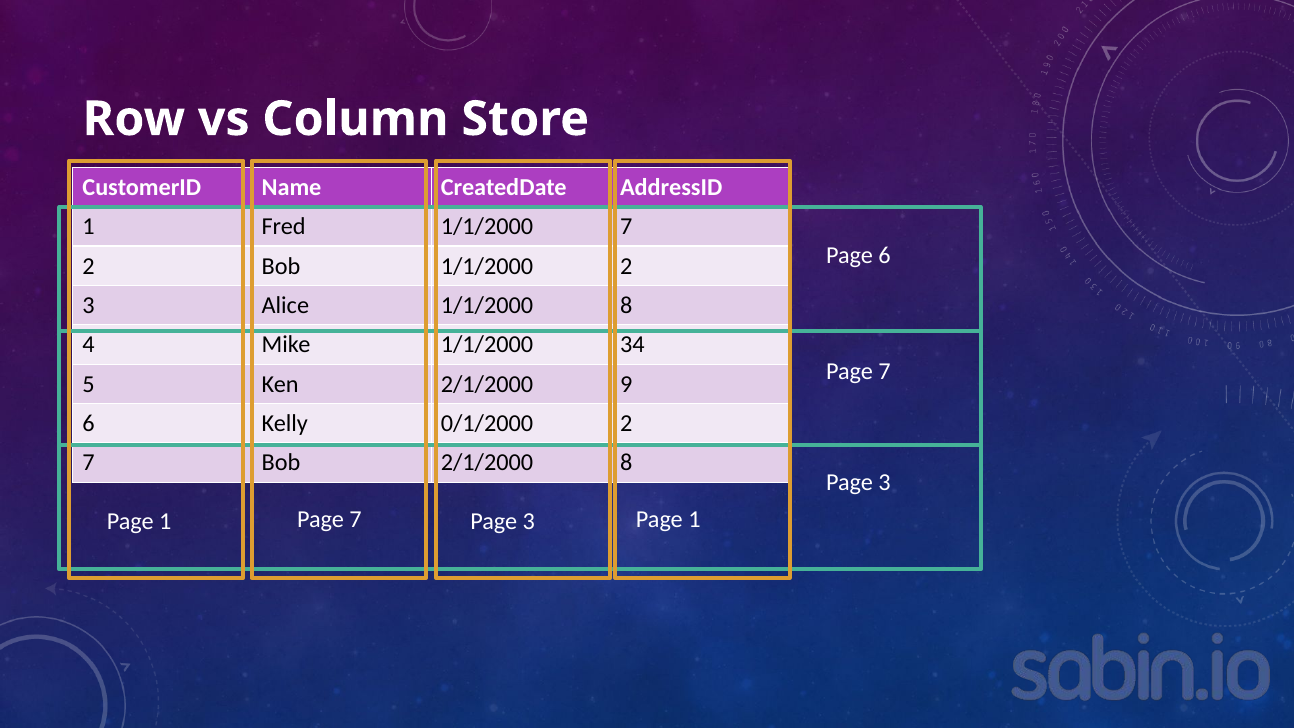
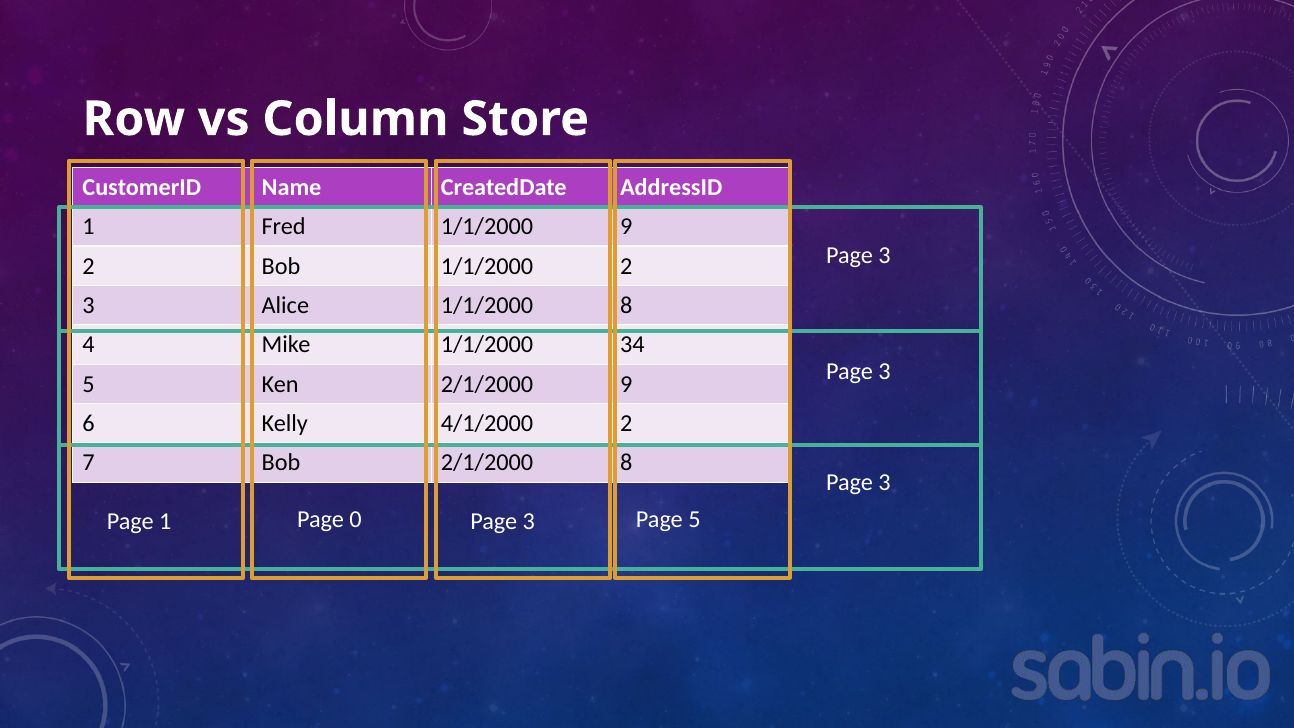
1/1/2000 7: 7 -> 9 (626, 227)
6: 6 -> 3 (885, 256)
7: 7 -> 3 (885, 371)
0/1/2000: 0/1/2000 -> 4/1/2000 (487, 423)
1 Page 7: 7 -> 0 (356, 520)
1: 1 -> 5 (694, 520)
